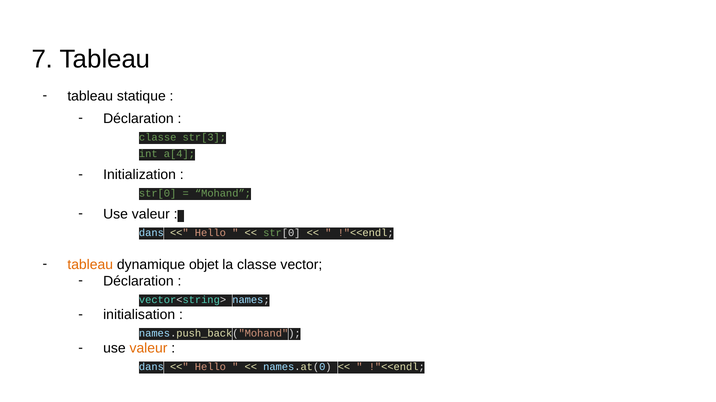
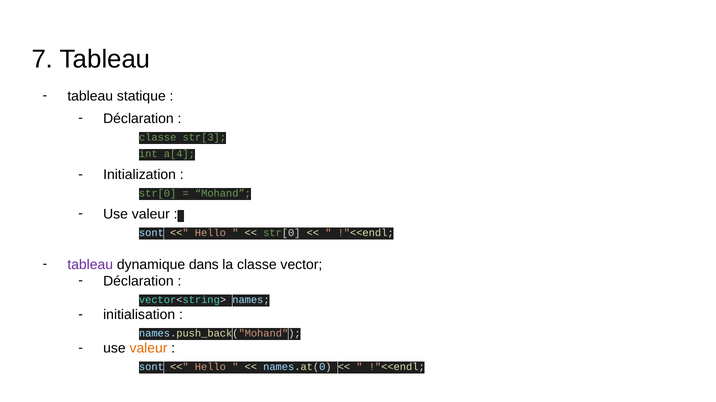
dans: dans -> sont (151, 233)
tableau colour: orange -> purple (90, 265)
objet: objet -> dans (204, 265)
dans: dans -> sont (151, 368)
